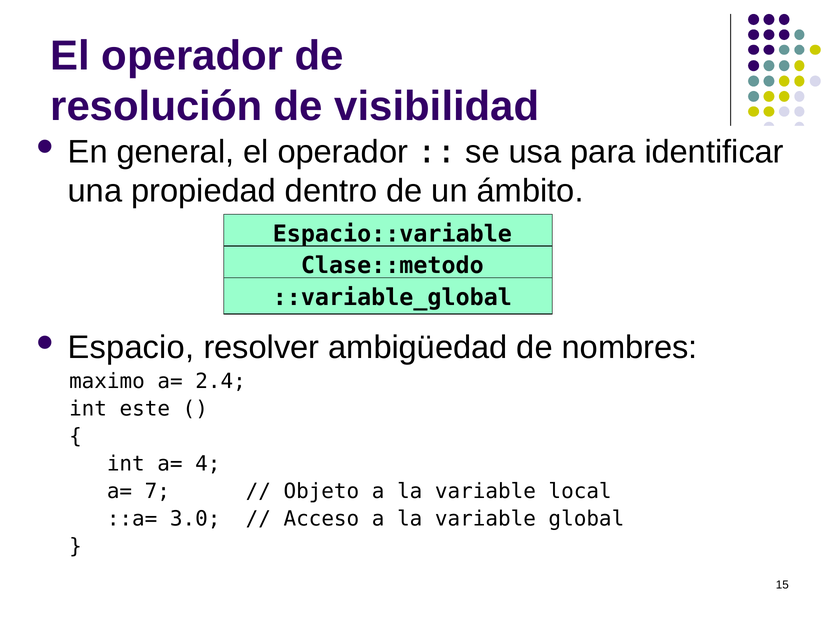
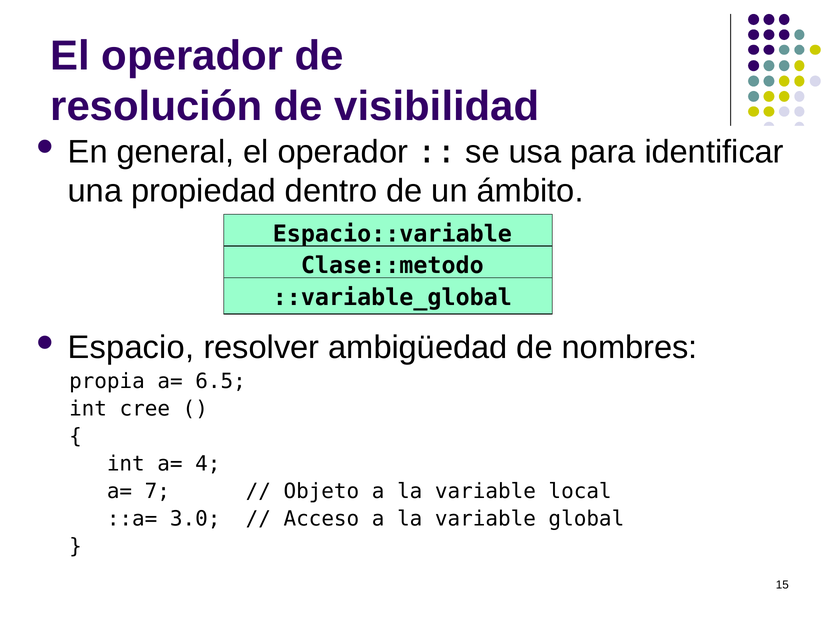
maximo: maximo -> propia (107, 381)
2.4: 2.4 -> 6.5 (221, 381)
este: este -> cree (145, 409)
